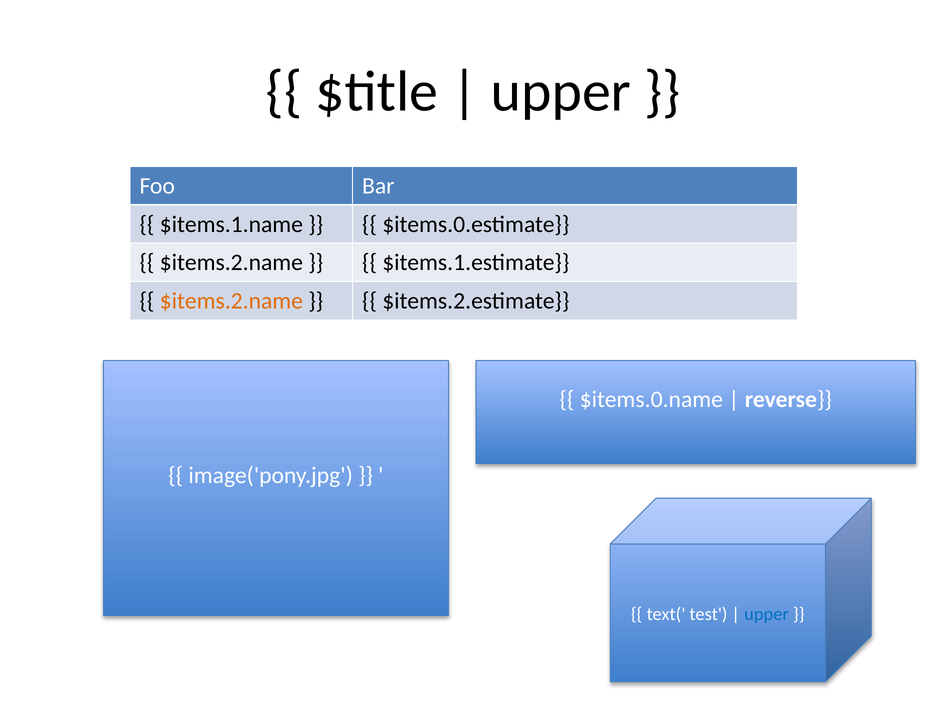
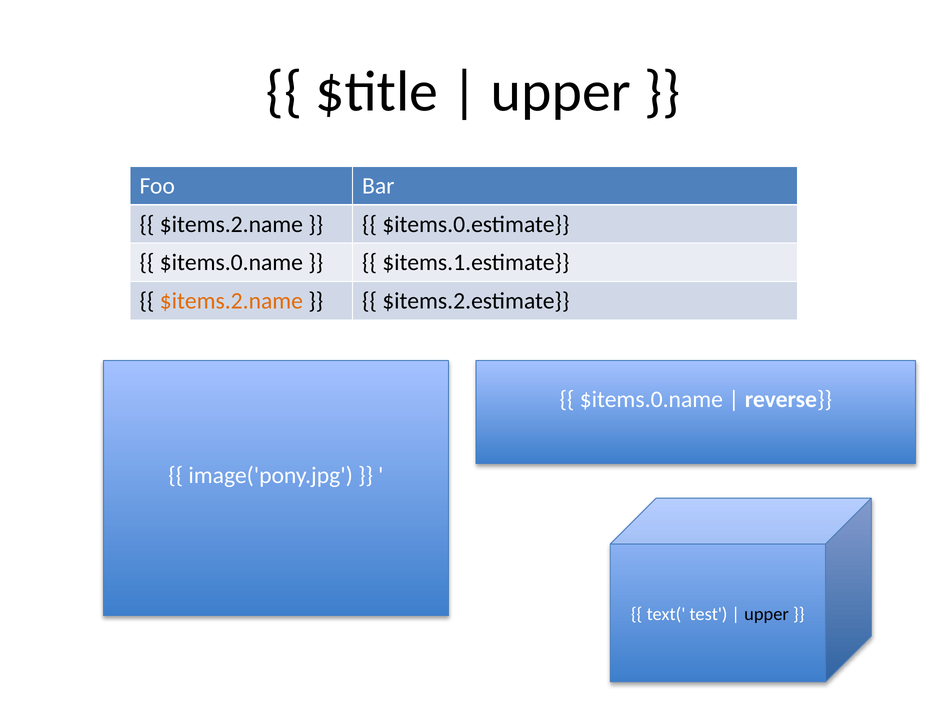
$items.1.name: $items.1.name -> $items.2.name (231, 224)
$items.2.name: $items.2.name -> $items.0.name (231, 263)
upper colour: blue -> black (767, 614)
